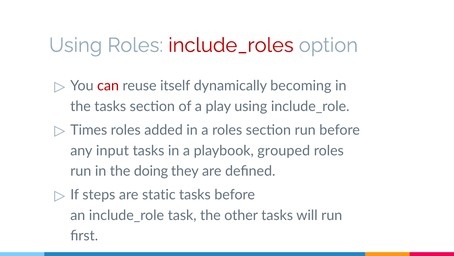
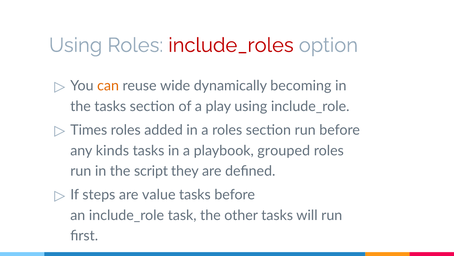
can colour: red -> orange (108, 86)
itself: itself -> wide (175, 86)
input: input -> kinds (112, 150)
doing: doing -> script (151, 171)
static: static -> value (159, 194)
